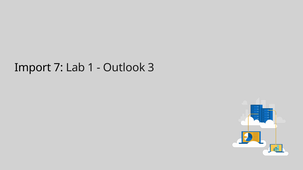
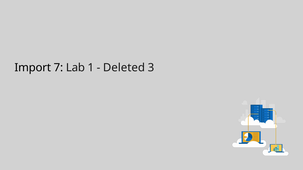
Outlook: Outlook -> Deleted (124, 68)
